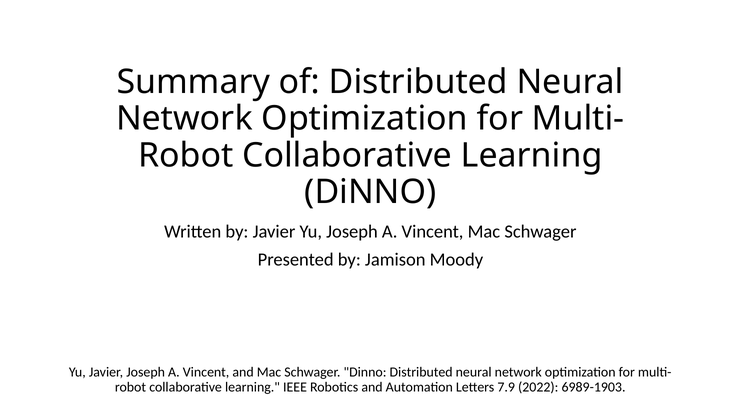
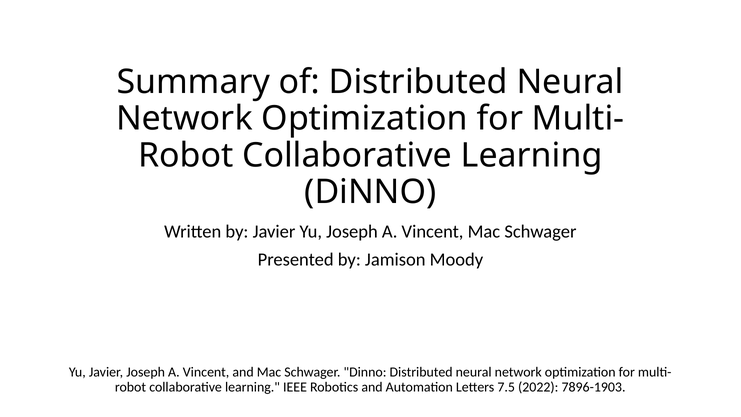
7.9: 7.9 -> 7.5 (506, 387)
6989-1903: 6989-1903 -> 7896-1903 (594, 387)
